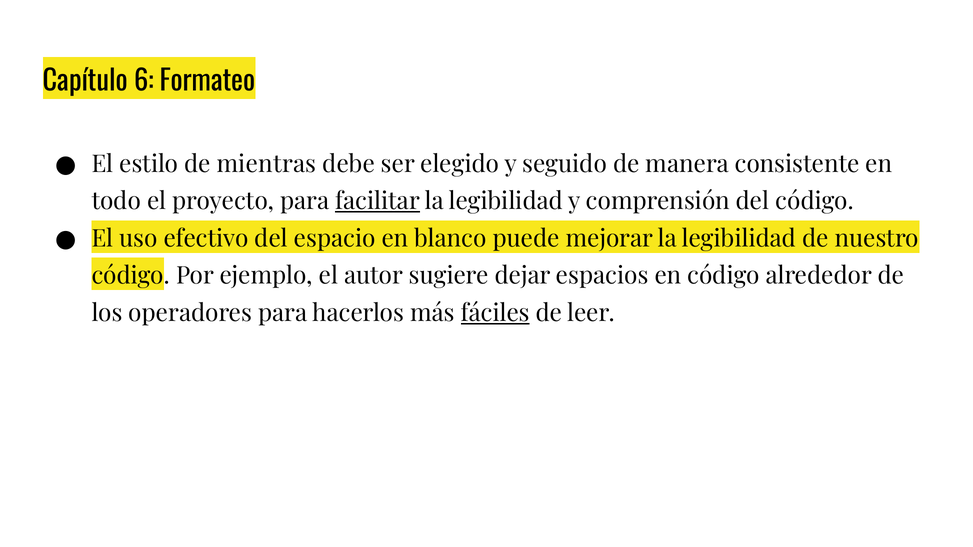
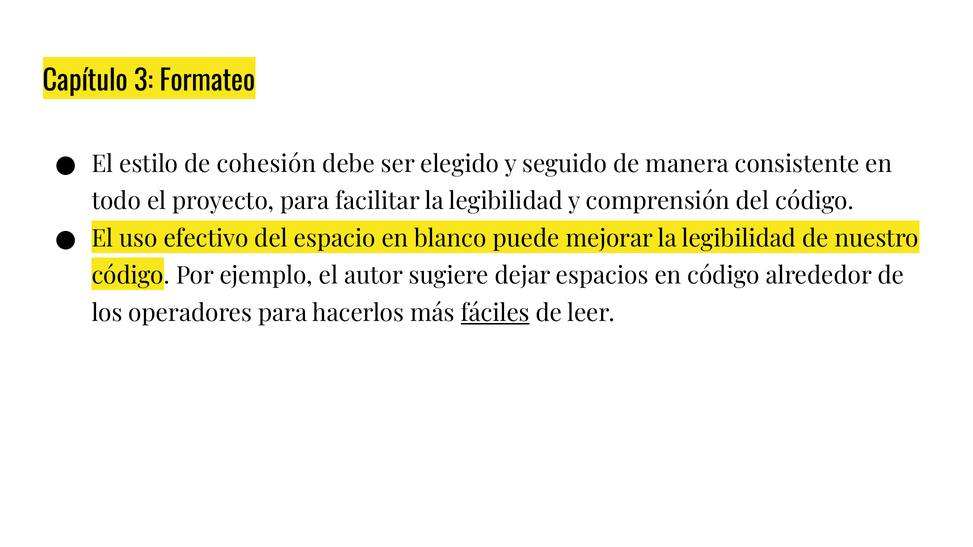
6: 6 -> 3 (144, 82)
mientras: mientras -> cohesión (266, 164)
facilitar underline: present -> none (378, 201)
